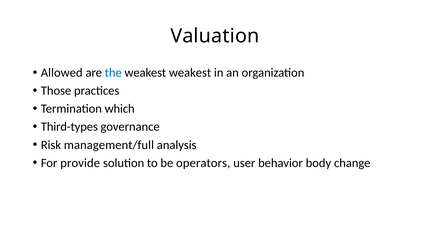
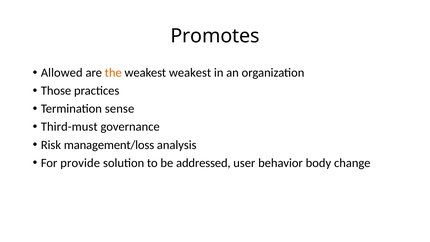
Valuation: Valuation -> Promotes (215, 36)
the colour: blue -> orange (113, 73)
which: which -> sense (120, 109)
Third-types: Third-types -> Third-must (69, 127)
management/full: management/full -> management/loss (109, 145)
operators: operators -> addressed (203, 163)
